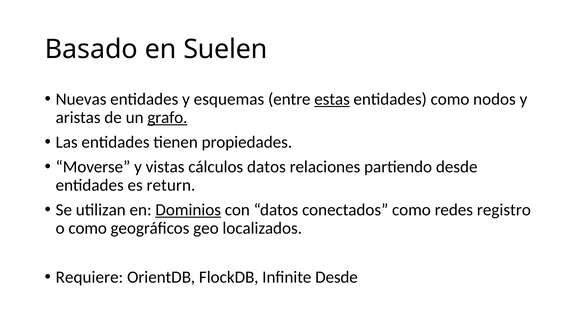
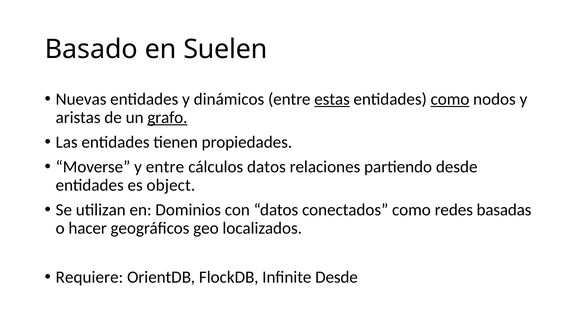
esquemas: esquemas -> dinámicos (229, 99)
como underline: none -> present (450, 99)
y vistas: vistas -> entre (165, 167)
return: return -> object (171, 185)
Dominios underline: present -> none (188, 210)
registro: registro -> basadas (504, 210)
o como: como -> hacer (88, 228)
